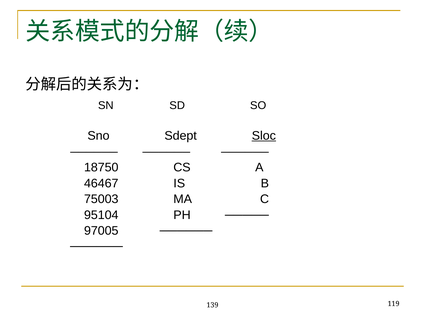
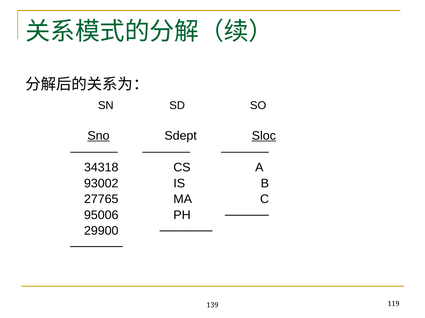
Sno underline: none -> present (98, 136)
18750: 18750 -> 34318 (101, 168)
46467: 46467 -> 93002 (101, 184)
75003: 75003 -> 27765 (101, 200)
95104: 95104 -> 95006 (101, 215)
97005: 97005 -> 29900 (101, 231)
